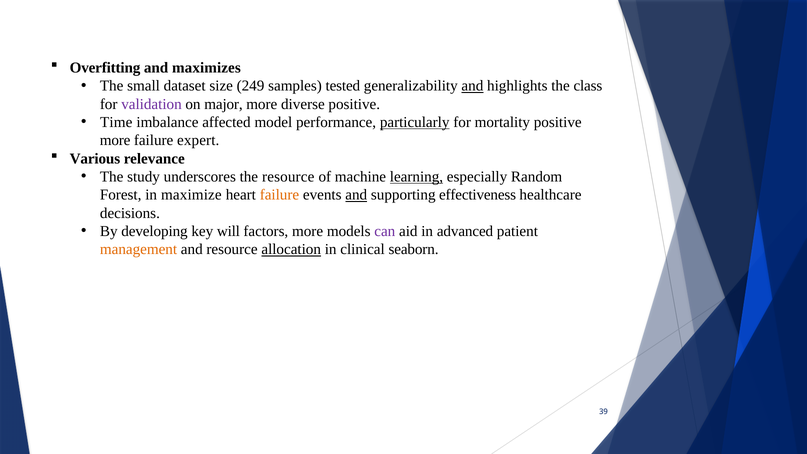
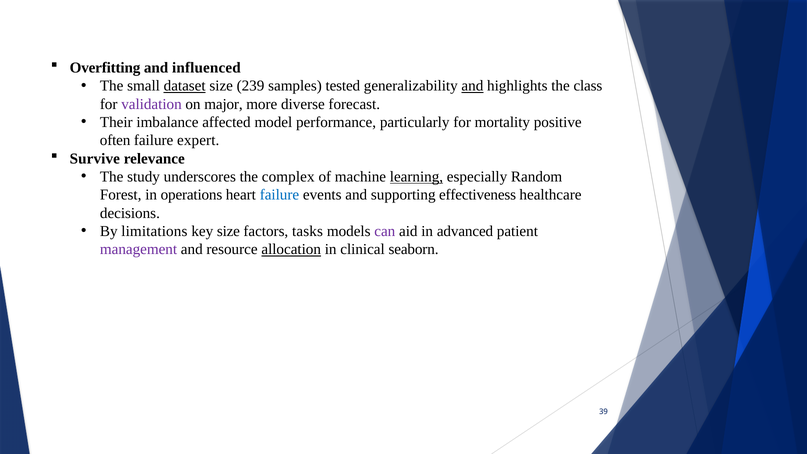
maximizes: maximizes -> influenced (206, 68)
dataset underline: none -> present (185, 86)
249: 249 -> 239 (250, 86)
diverse positive: positive -> forecast (354, 104)
Time: Time -> Their (116, 122)
particularly underline: present -> none (415, 122)
more: more -> often (115, 140)
Various: Various -> Survive (95, 159)
the resource: resource -> complex (288, 177)
maximize: maximize -> operations (191, 195)
failure colour: orange -> blue (279, 195)
and underline: present -> none (356, 195)
developing: developing -> limitations (154, 231)
key will: will -> size (228, 231)
factors more: more -> tasks (307, 231)
management colour: orange -> purple (139, 249)
